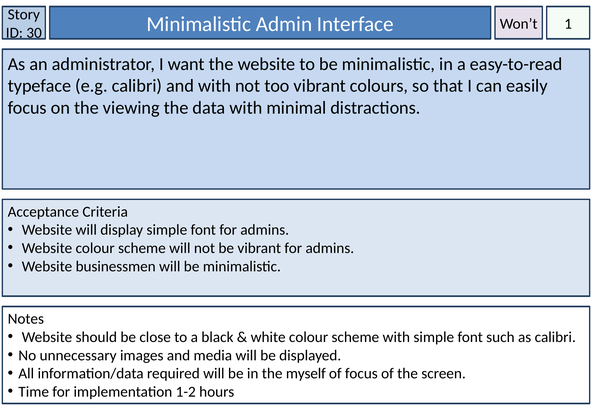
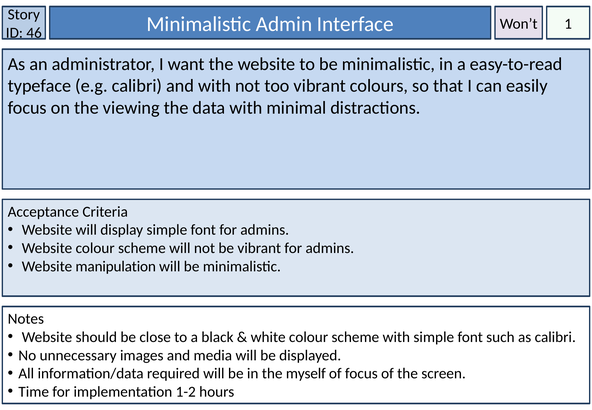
30: 30 -> 46 (34, 33)
businessmen: businessmen -> manipulation (116, 266)
